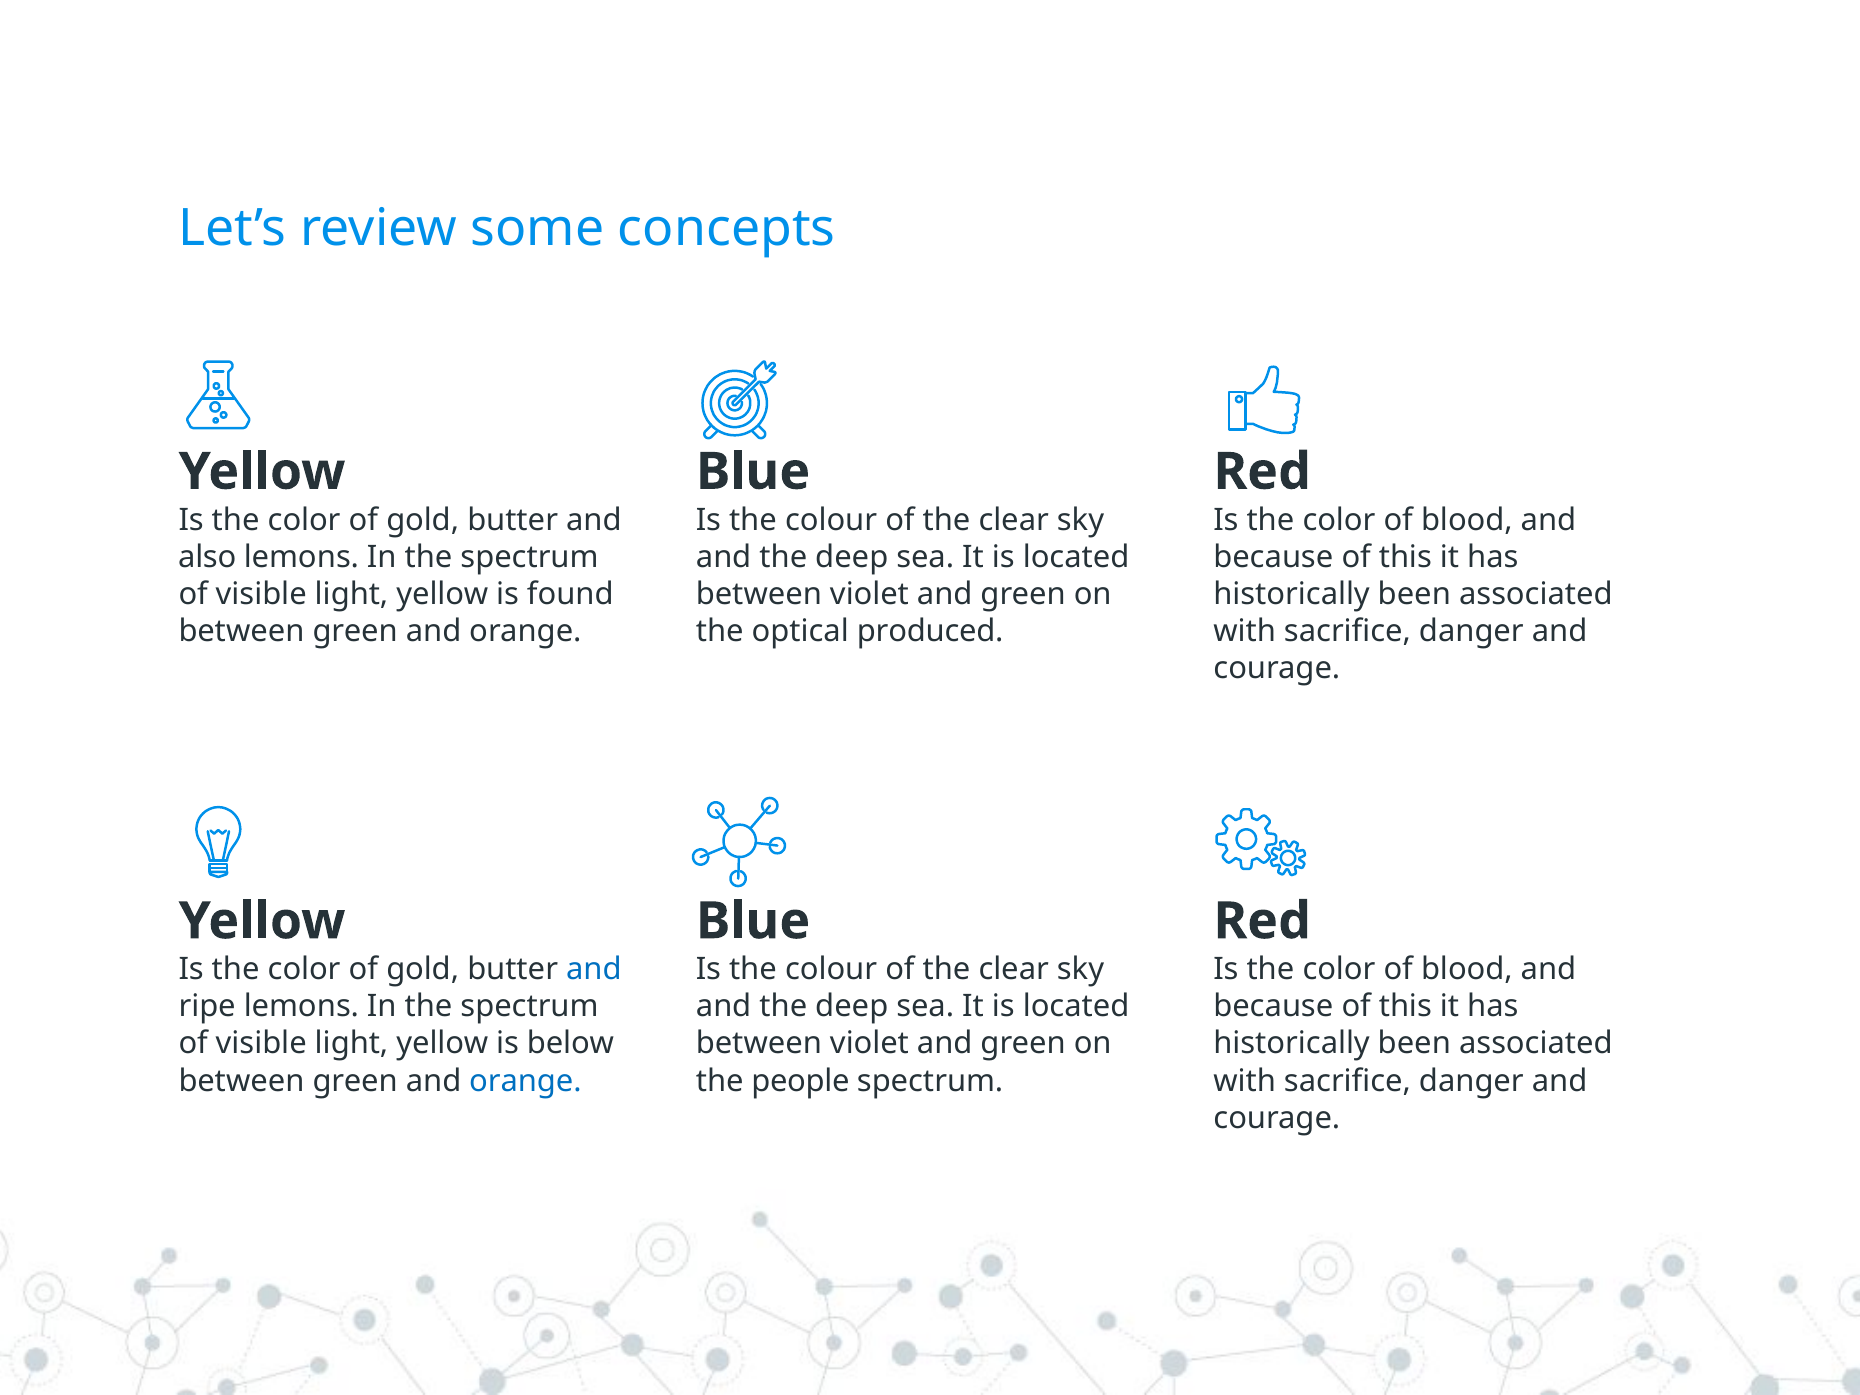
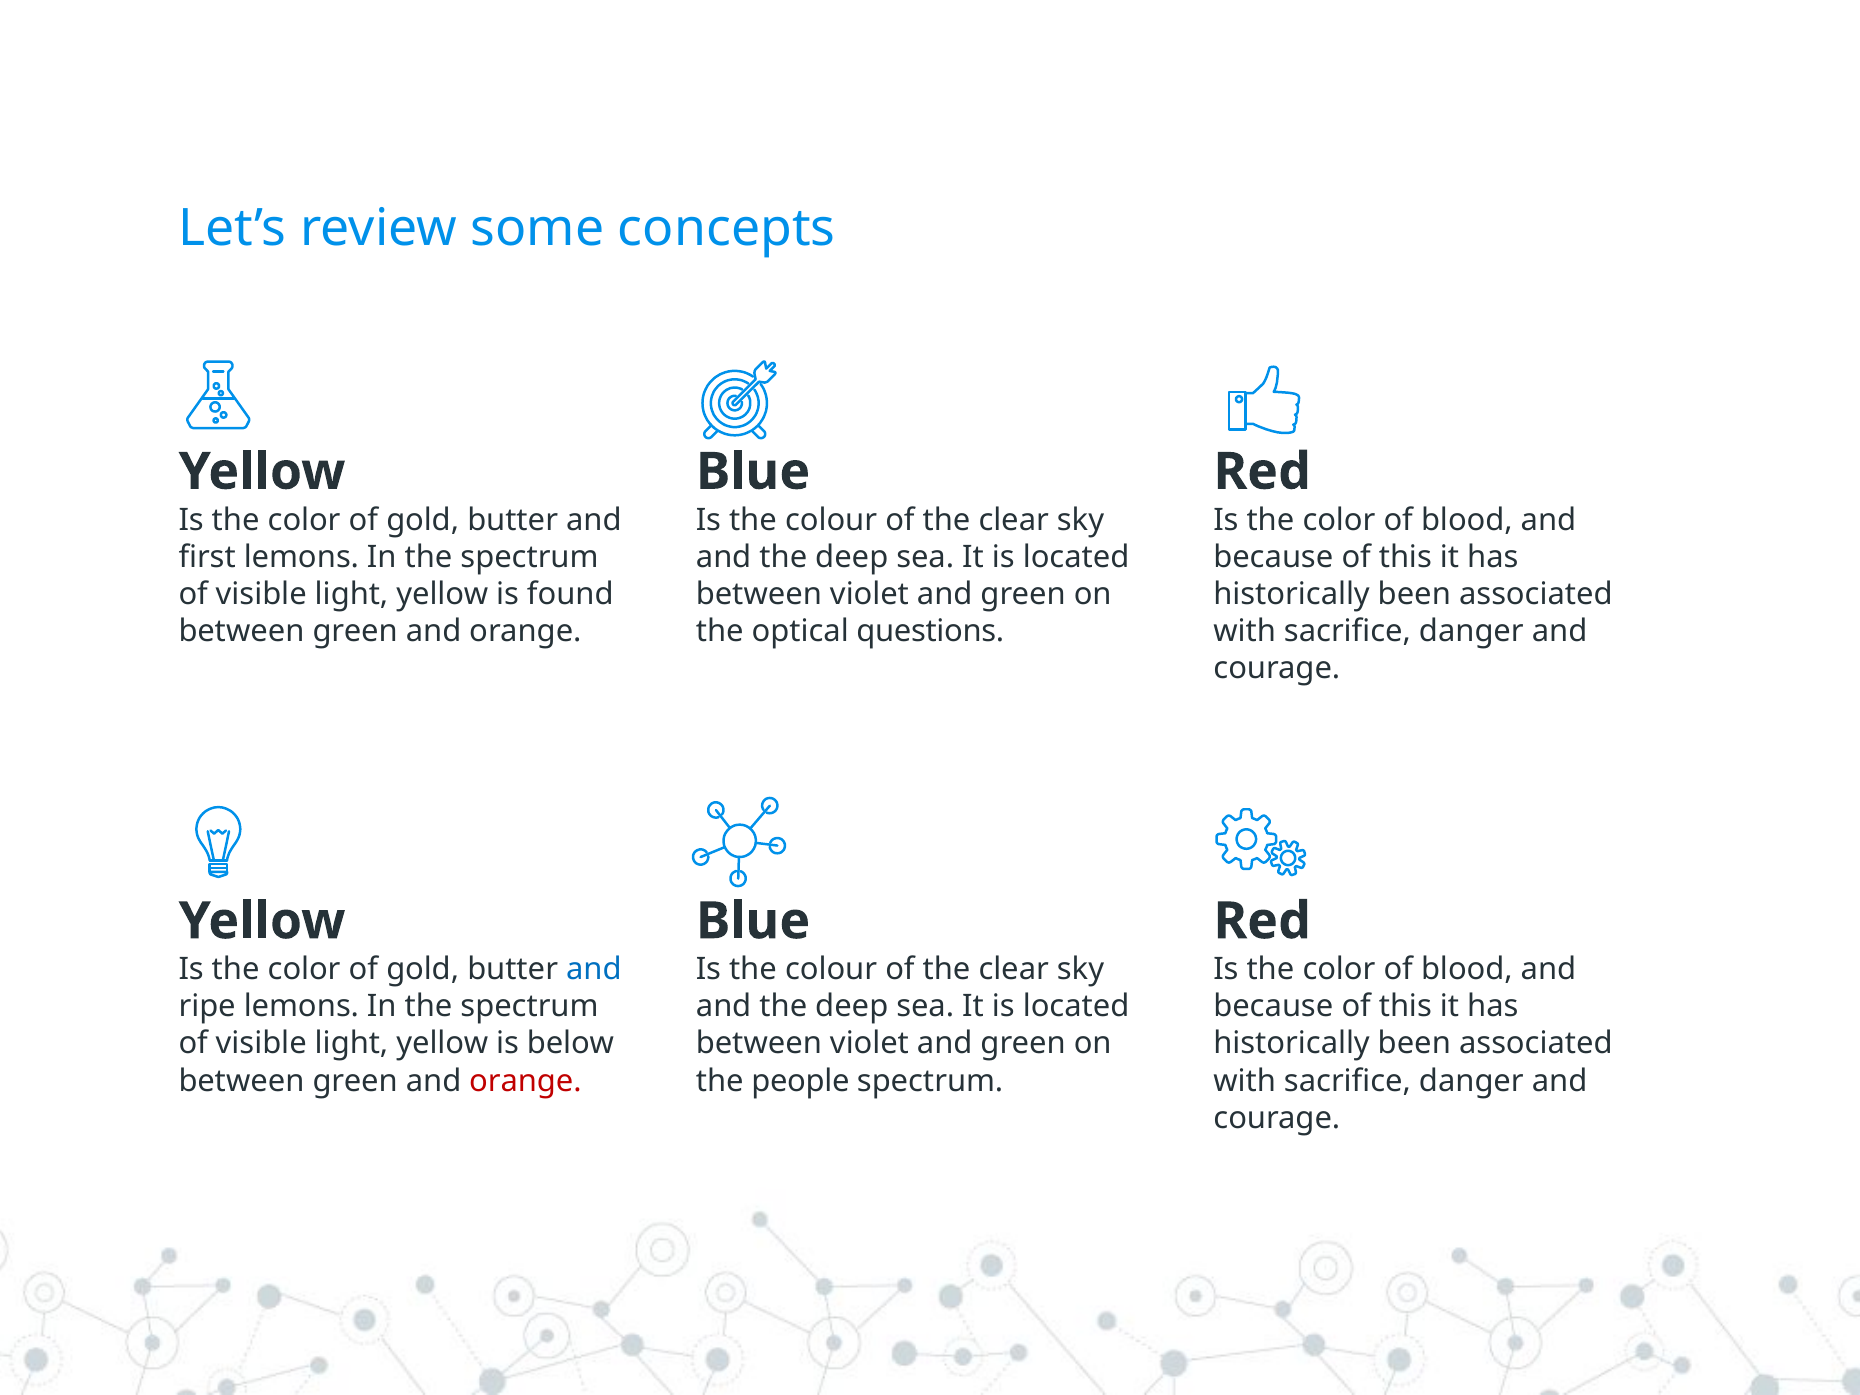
also: also -> first (207, 557)
produced: produced -> questions (930, 631)
orange colour: blue -> red (525, 1081)
